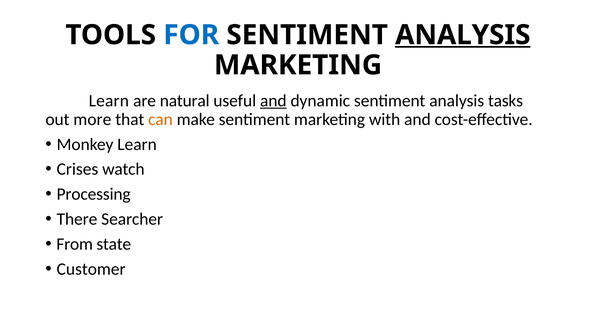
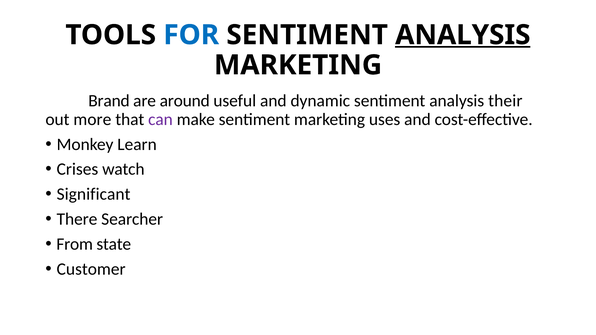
Learn: Learn -> Brand (109, 101)
natural: natural -> around (185, 101)
and underline: present -> none (273, 101)
tasks: tasks -> their (505, 101)
can colour: orange -> purple (160, 119)
with: with -> uses (385, 119)
Processing: Processing -> Significant (94, 194)
